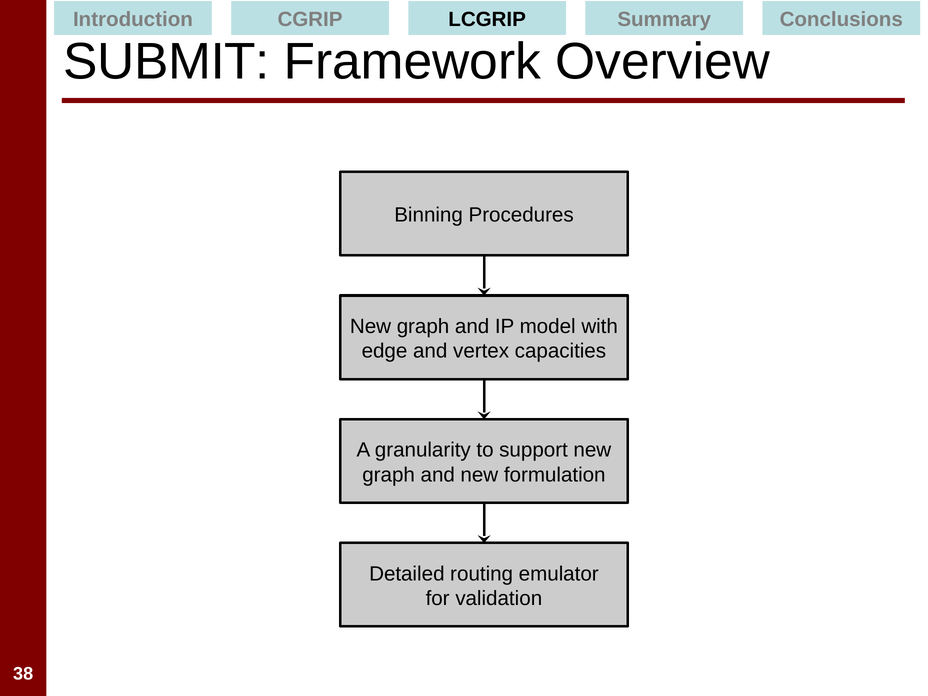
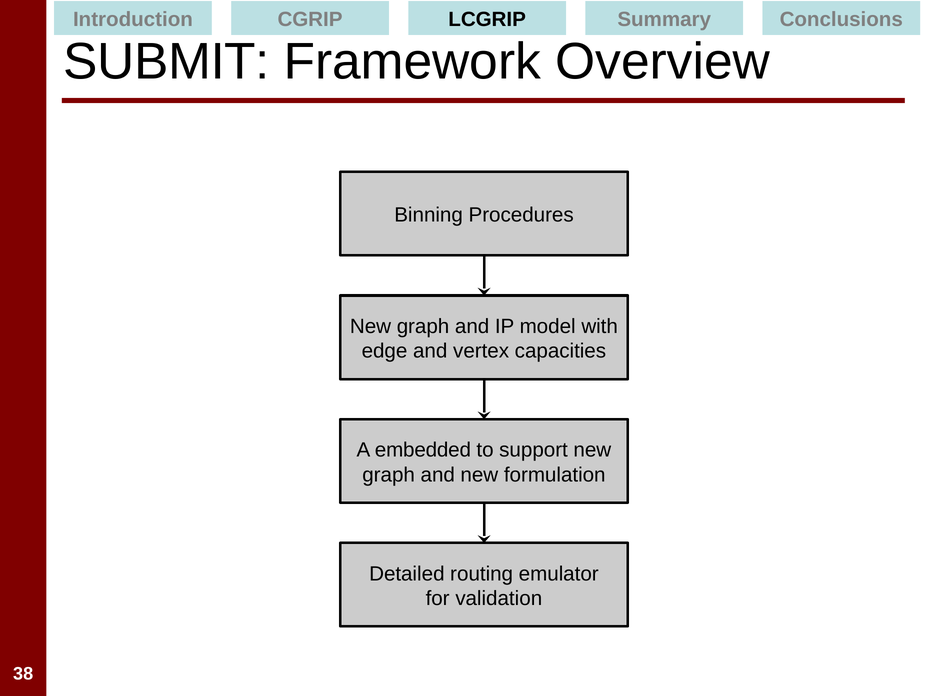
granularity: granularity -> embedded (423, 450)
